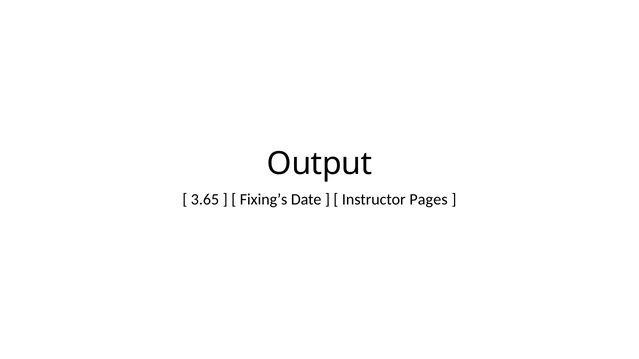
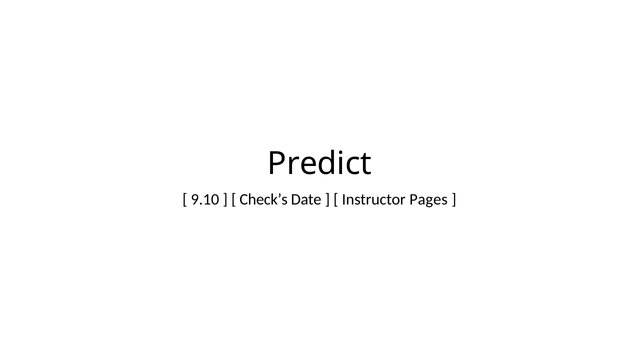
Output: Output -> Predict (320, 164)
3.65: 3.65 -> 9.10 (205, 200)
Fixing’s: Fixing’s -> Check’s (264, 200)
